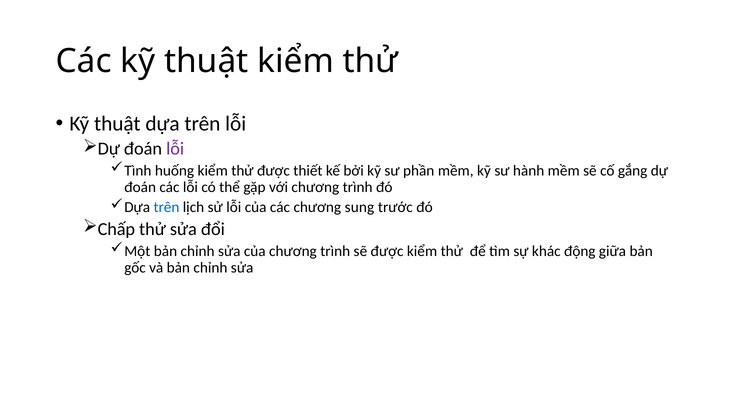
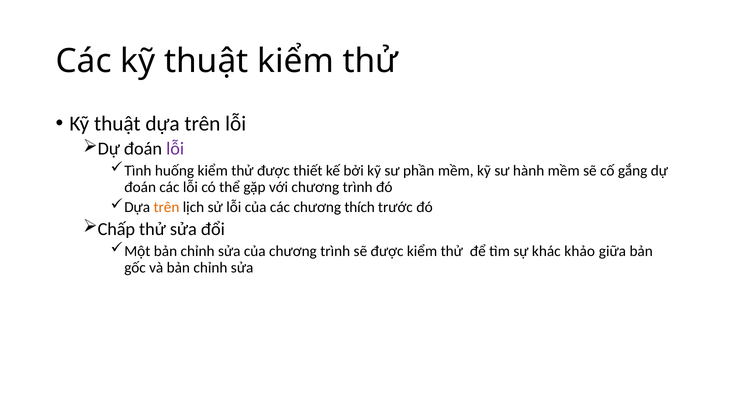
trên colour: blue -> orange (166, 207)
sung: sung -> thích (360, 207)
động: động -> khảo (580, 251)
